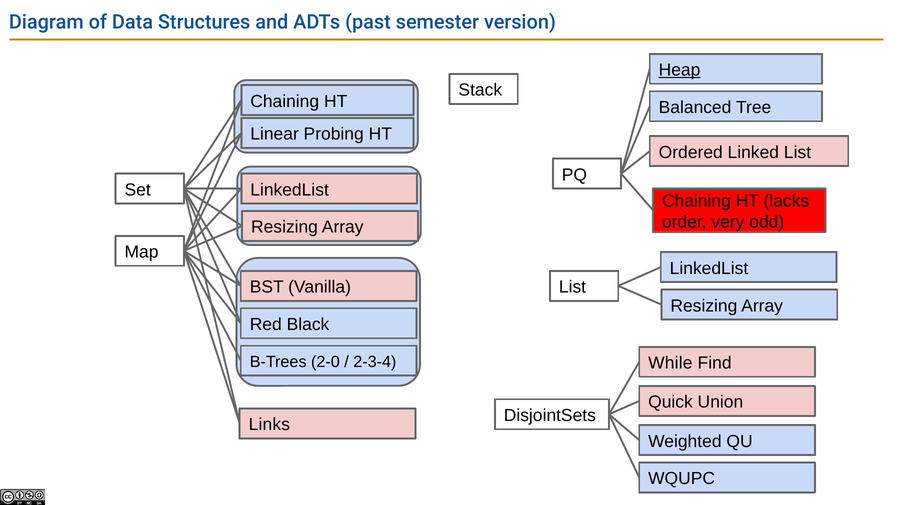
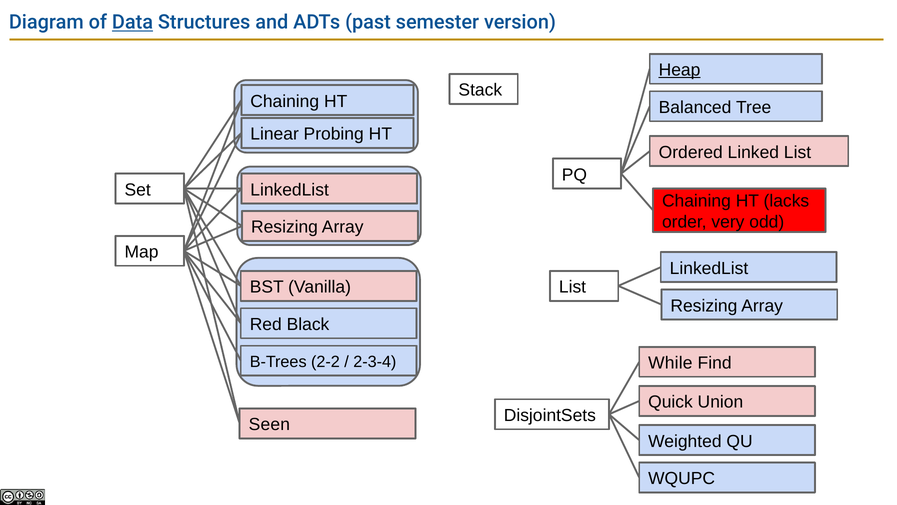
Data underline: none -> present (133, 22)
2-0: 2-0 -> 2-2 (325, 362)
Links: Links -> Seen (269, 424)
